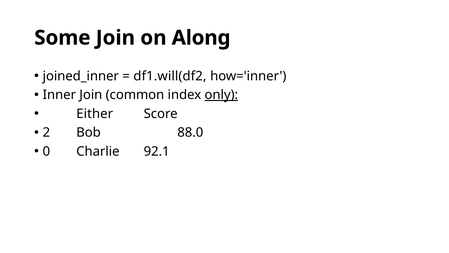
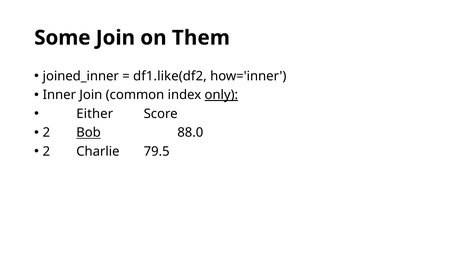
Along: Along -> Them (201, 38)
df1.will(df2: df1.will(df2 -> df1.like(df2 (170, 76)
Bob underline: none -> present (89, 132)
0: 0 -> 2 (46, 151)
92.1: 92.1 -> 79.5 (157, 151)
